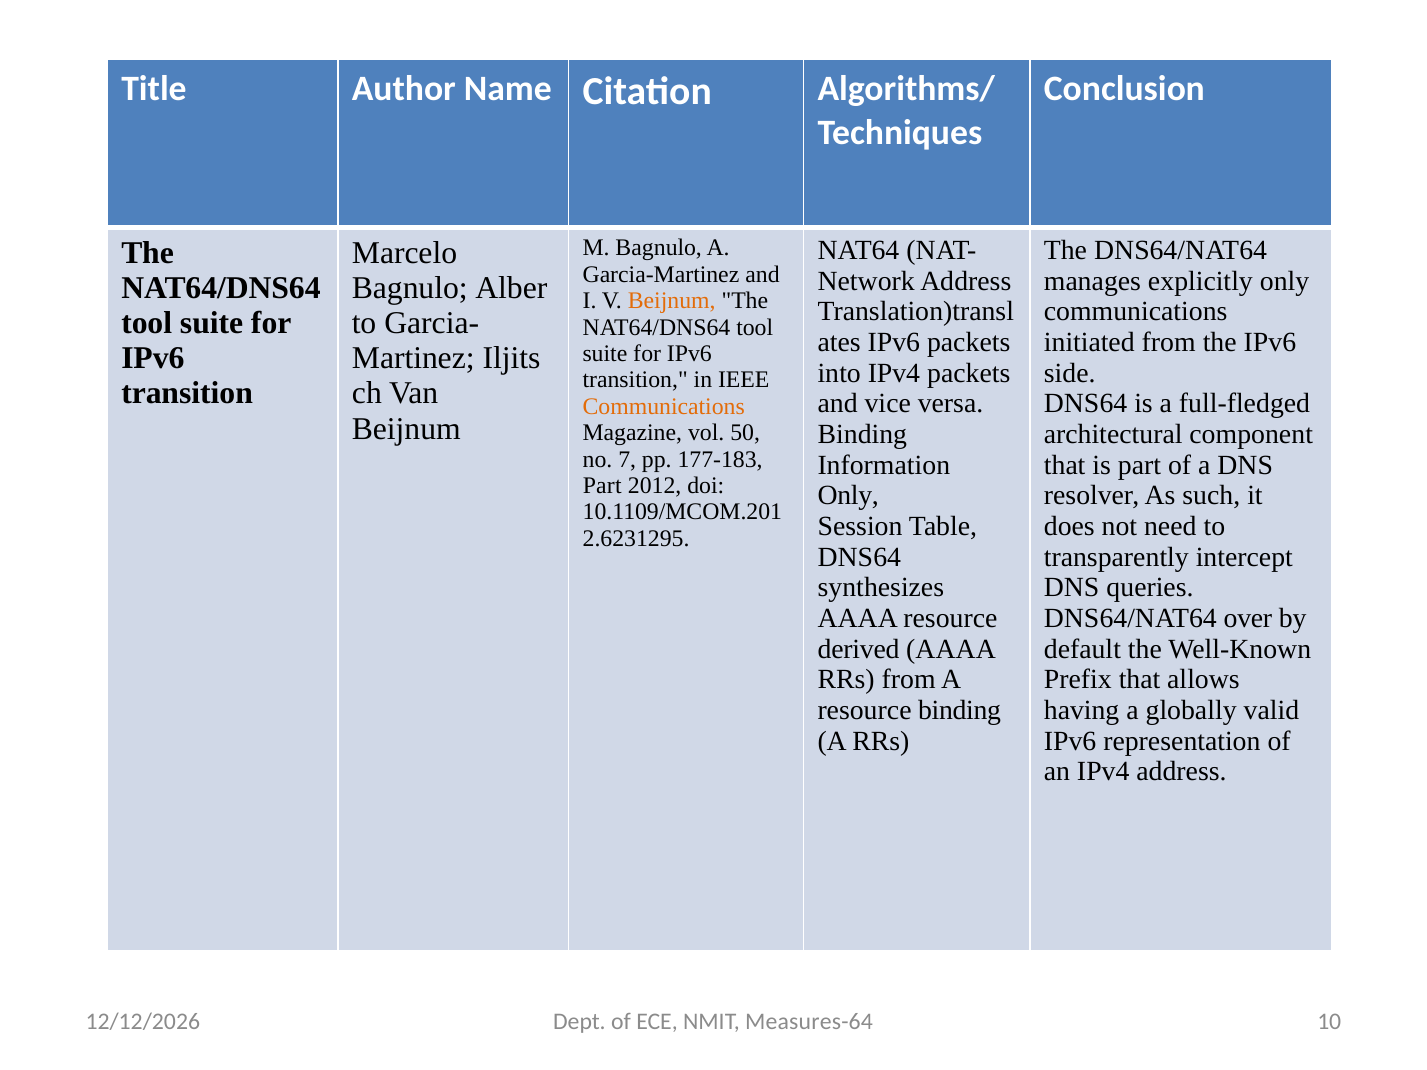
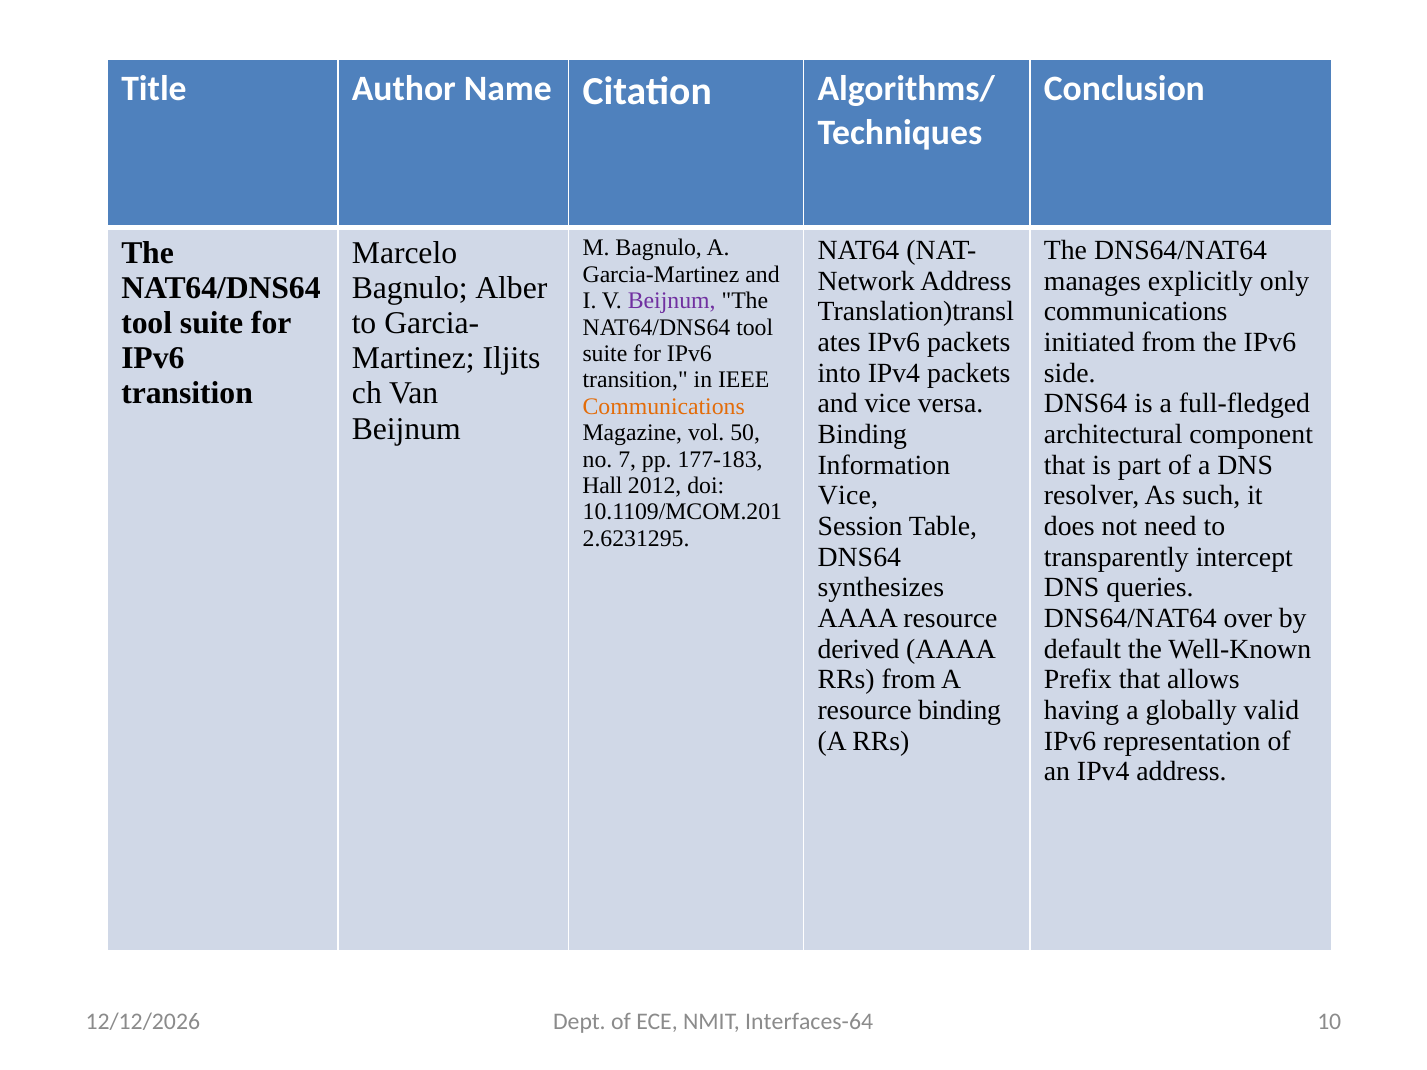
Beijnum colour: orange -> purple (672, 301)
Part: Part -> Hall (602, 486)
Only: Only -> Vice (848, 496)
Measures-64: Measures-64 -> Interfaces-64 (809, 1022)
